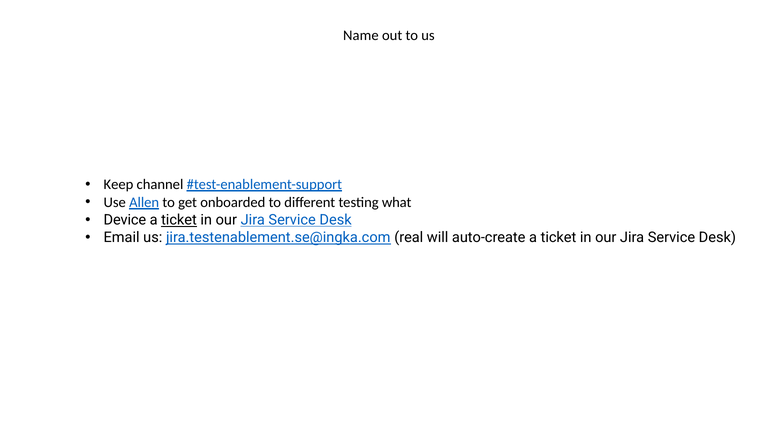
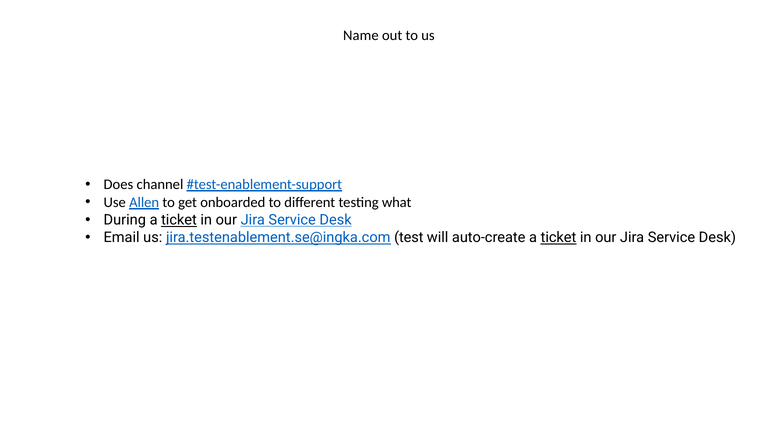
Keep: Keep -> Does (118, 184)
Device: Device -> During (125, 220)
real: real -> test (409, 237)
ticket underline: none -> present (558, 237)
